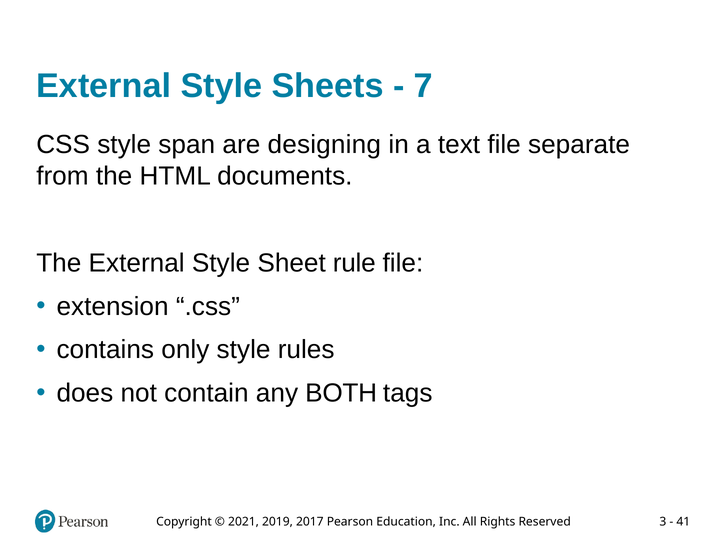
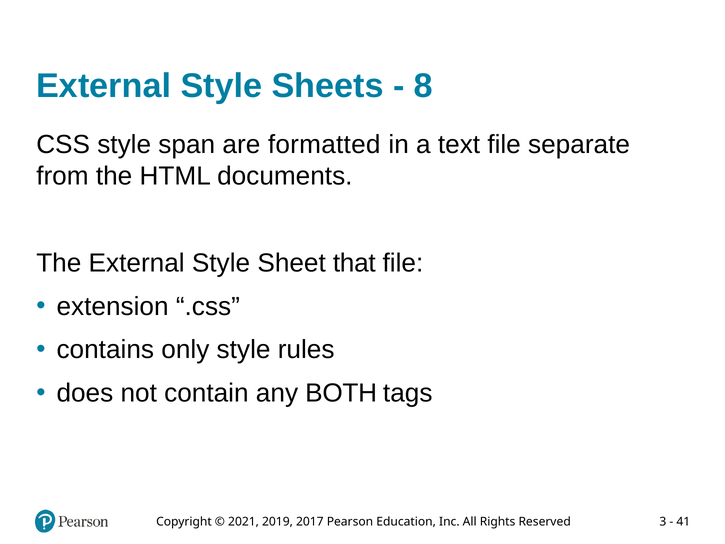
7: 7 -> 8 (423, 86)
designing: designing -> formatted (324, 144)
rule: rule -> that (354, 263)
